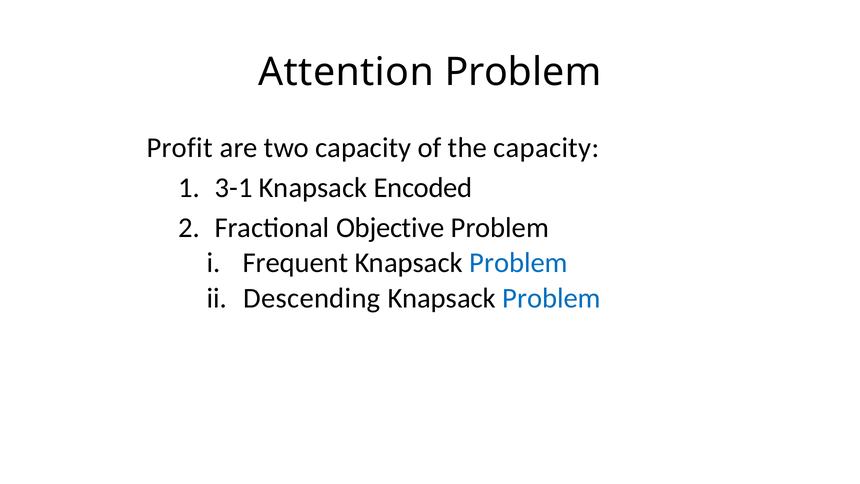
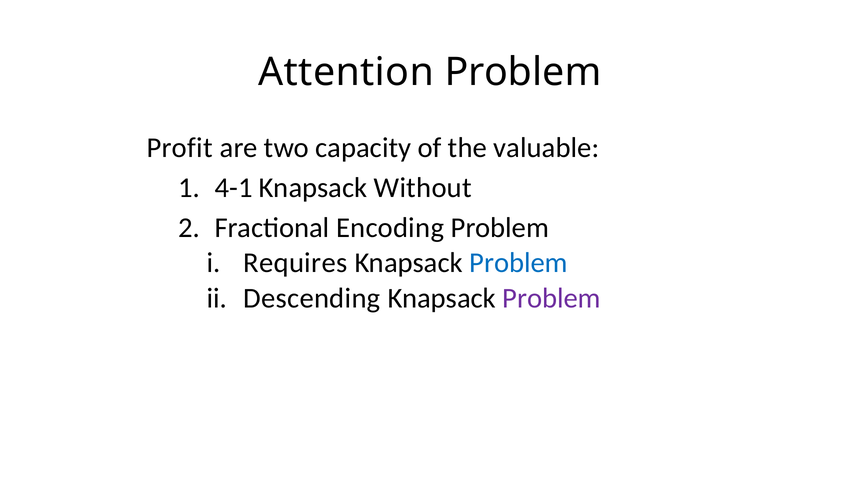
the capacity: capacity -> valuable (546, 148)
3-1: 3-1 -> 4-1 (234, 187)
Encoded: Encoded -> Without (423, 187)
Objective: Objective -> Encoding (390, 227)
Frequent: Frequent -> Requires (295, 263)
Problem colour: blue -> purple (551, 298)
